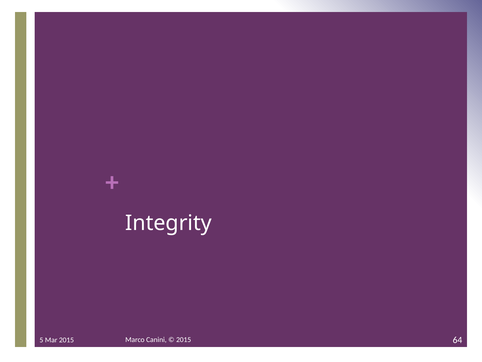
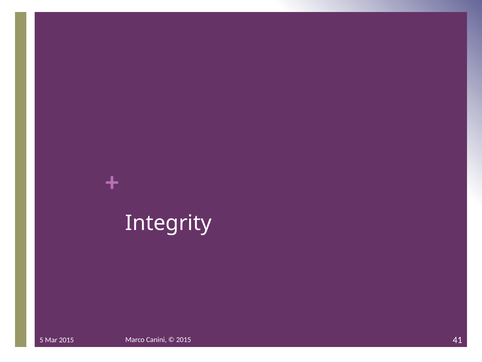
64: 64 -> 41 (457, 340)
